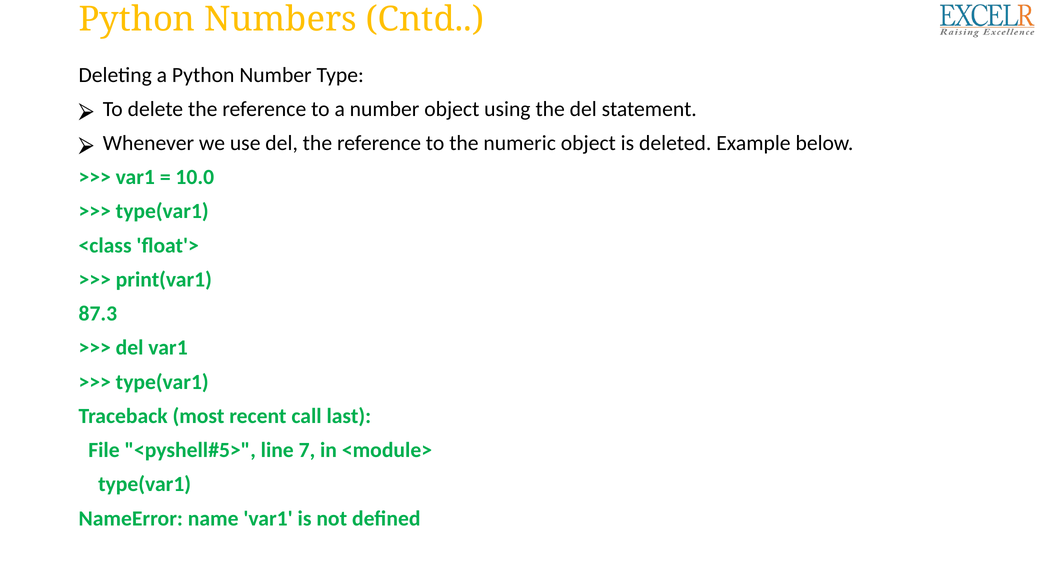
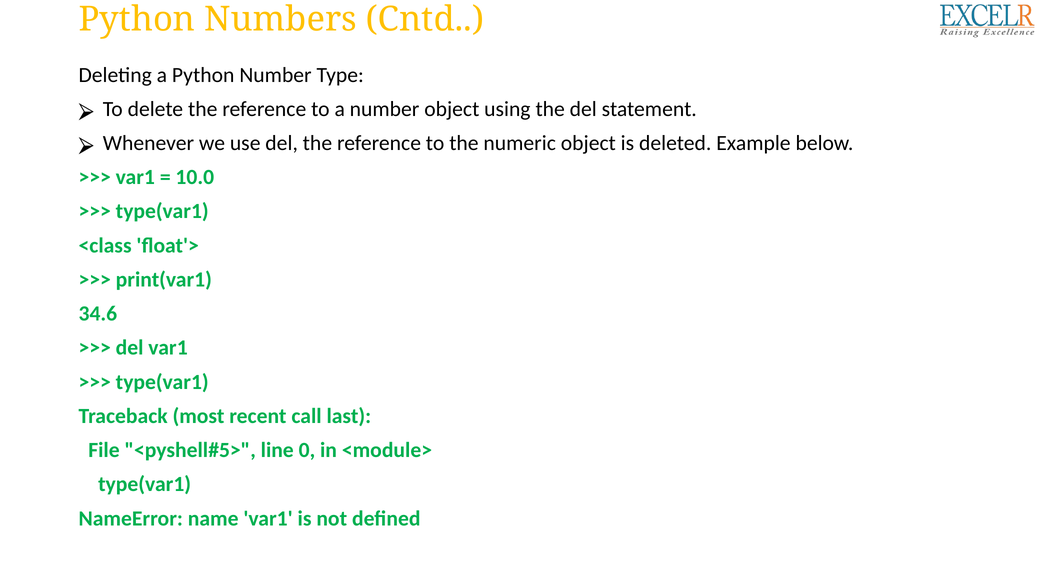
87.3: 87.3 -> 34.6 (98, 314)
7: 7 -> 0 (307, 450)
